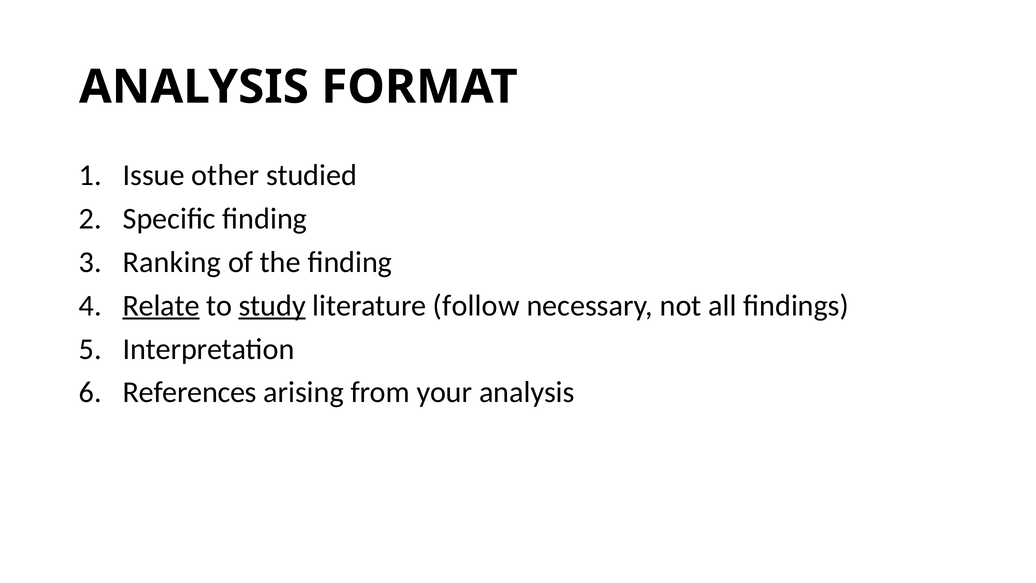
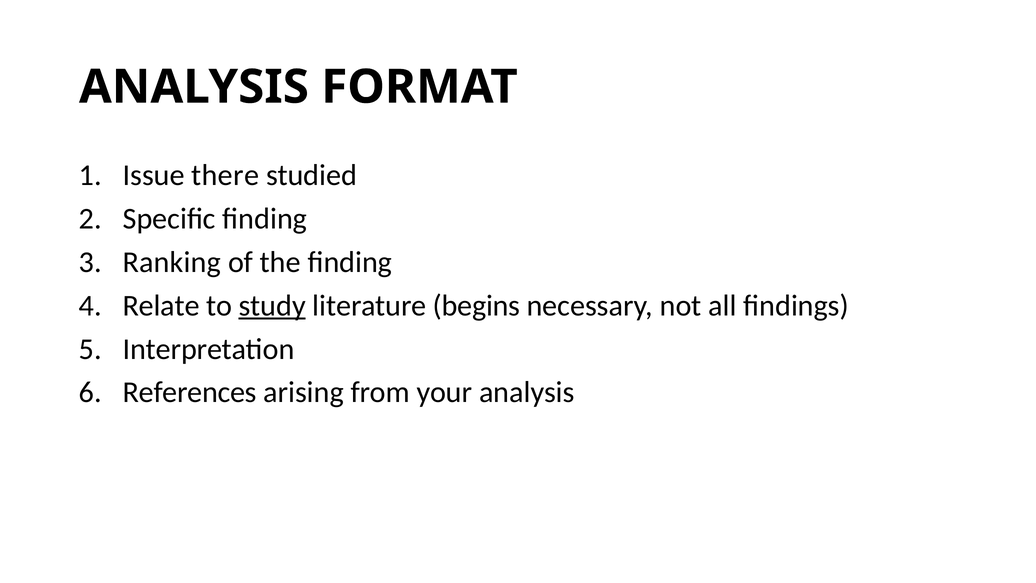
other: other -> there (225, 175)
Relate underline: present -> none (161, 305)
follow: follow -> begins (477, 305)
